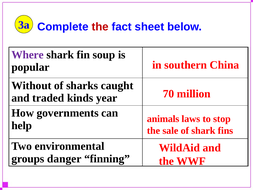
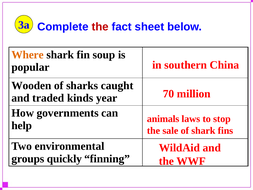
Where colour: purple -> orange (28, 55)
Without: Without -> Wooden (31, 85)
danger: danger -> quickly (64, 158)
